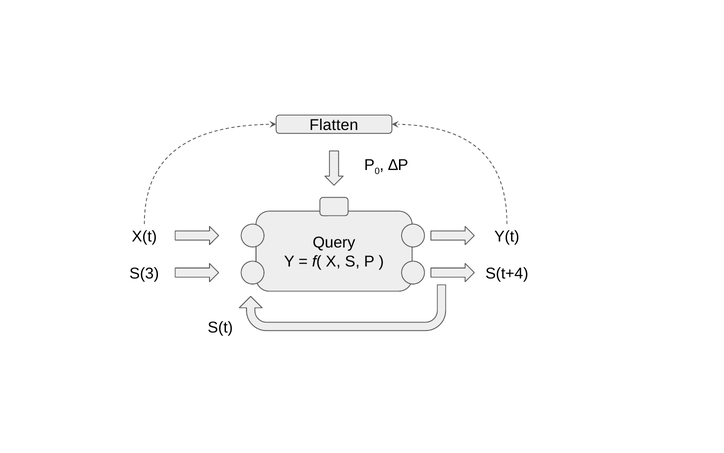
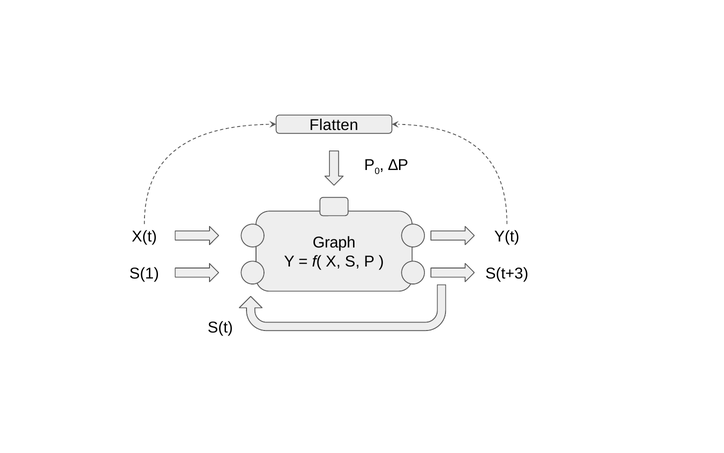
Query: Query -> Graph (334, 243)
S(3: S(3 -> S(1 (144, 273)
S(t+4: S(t+4 -> S(t+3 (507, 273)
